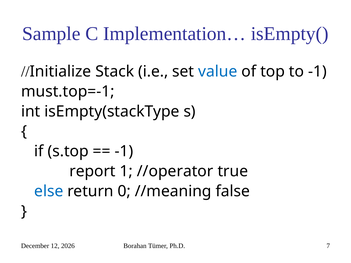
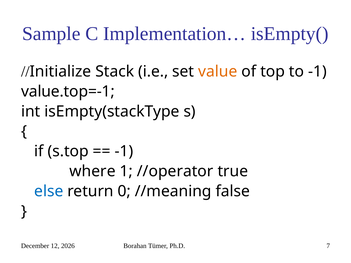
value colour: blue -> orange (218, 72)
must.top=-1: must.top=-1 -> value.top=-1 (68, 92)
report: report -> where (92, 171)
